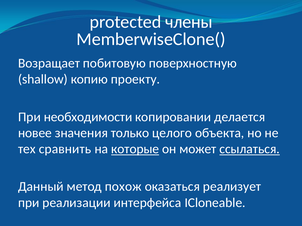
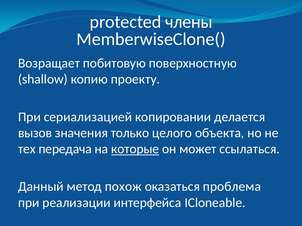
необходимости: необходимости -> сериализацией (88, 117)
новее: новее -> вызов (35, 133)
сравнить: сравнить -> передача (65, 149)
ссылаться underline: present -> none (250, 149)
реализует: реализует -> проблема (232, 187)
